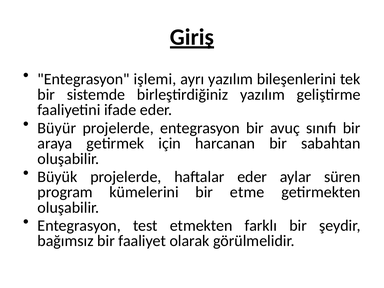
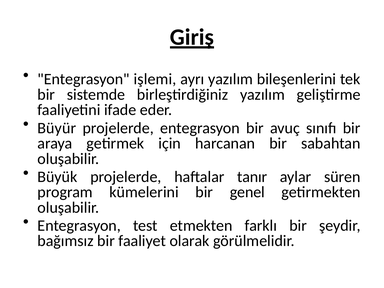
haftalar eder: eder -> tanır (252, 177)
etme: etme -> genel (247, 192)
